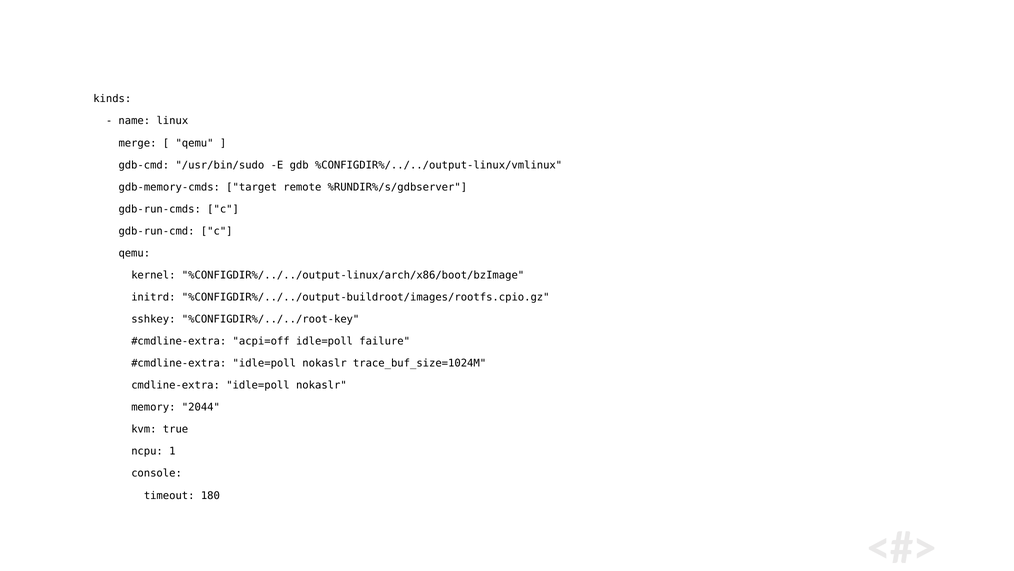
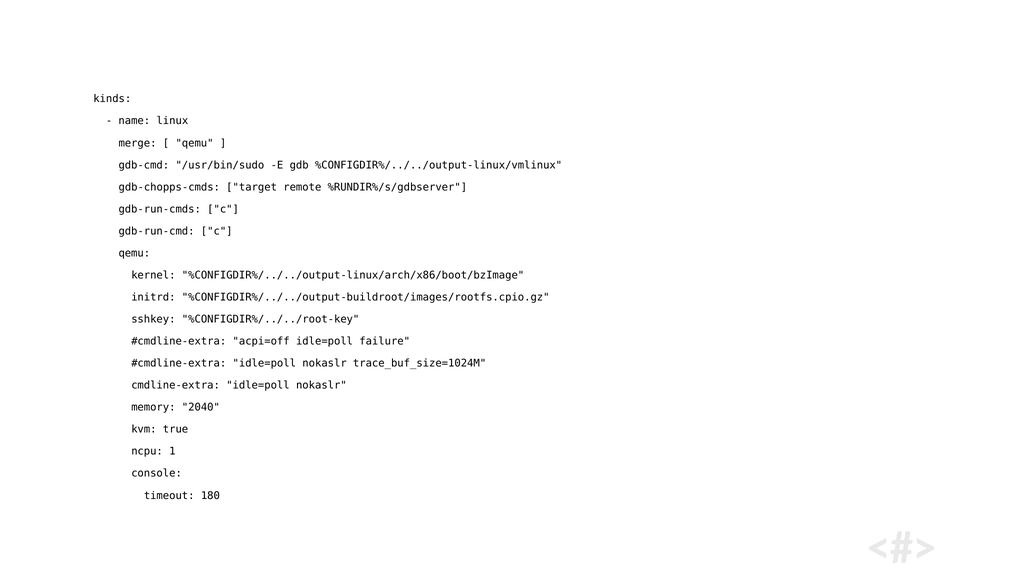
gdb-memory-cmds: gdb-memory-cmds -> gdb-chopps-cmds (169, 187)
2044: 2044 -> 2040 (201, 407)
